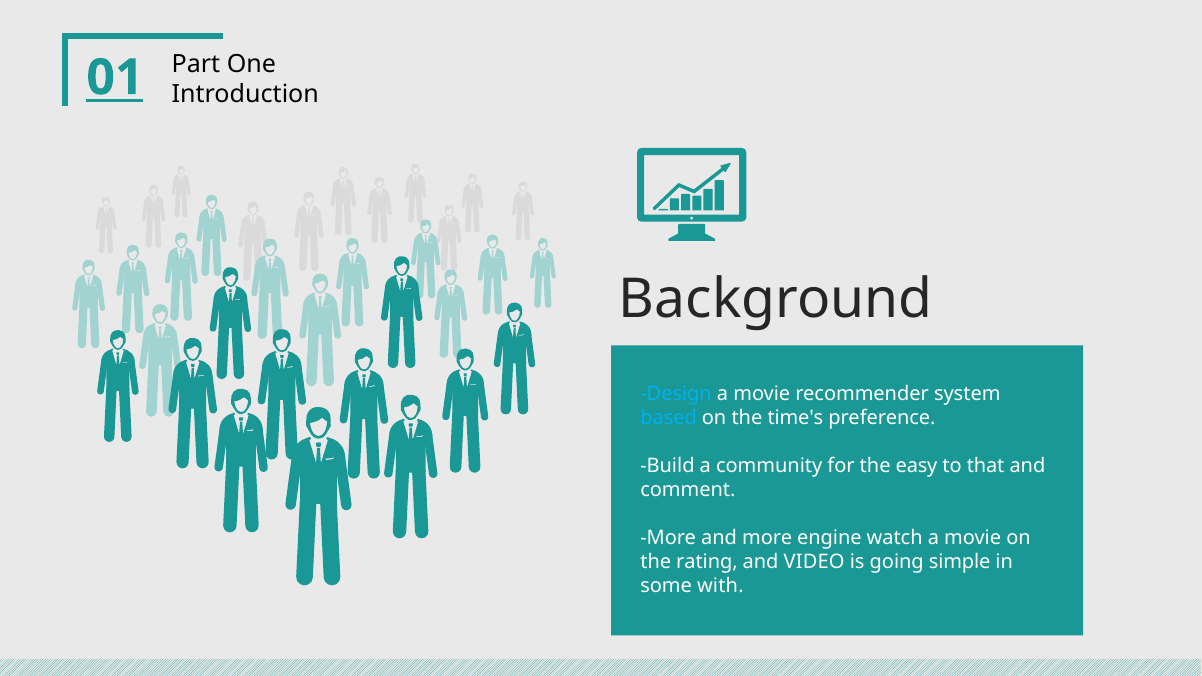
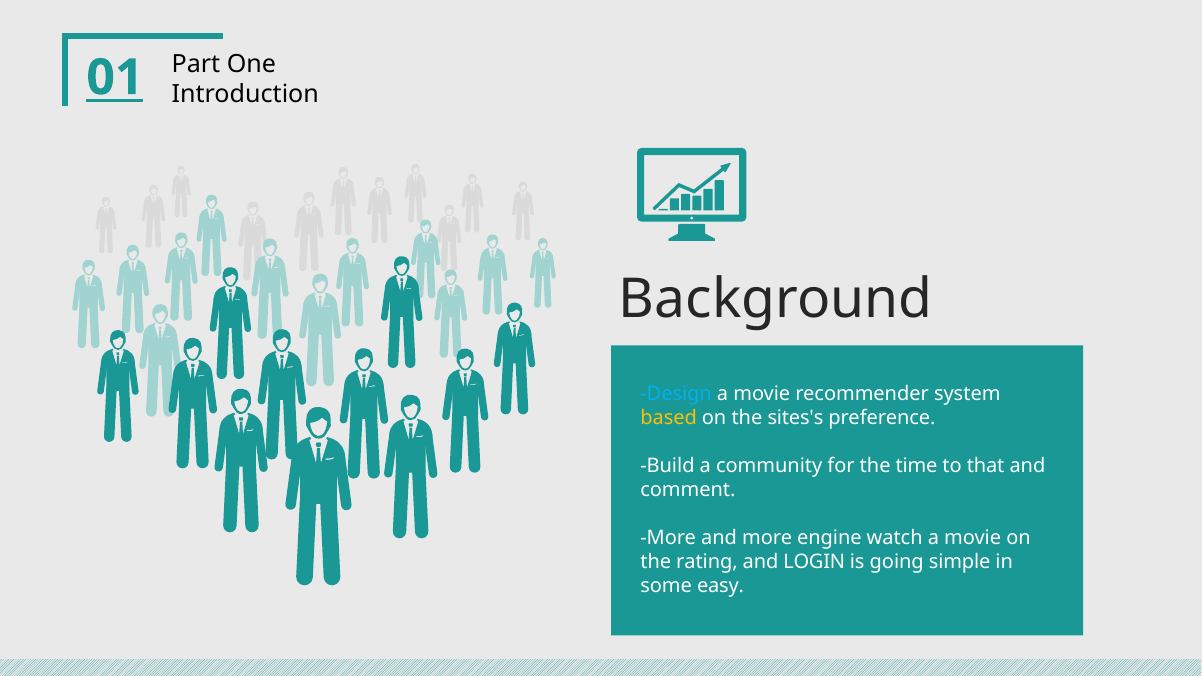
based colour: light blue -> yellow (669, 418)
time's: time's -> sites's (795, 418)
easy: easy -> time (917, 466)
VIDEO: VIDEO -> LOGIN (814, 562)
with: with -> easy (721, 586)
